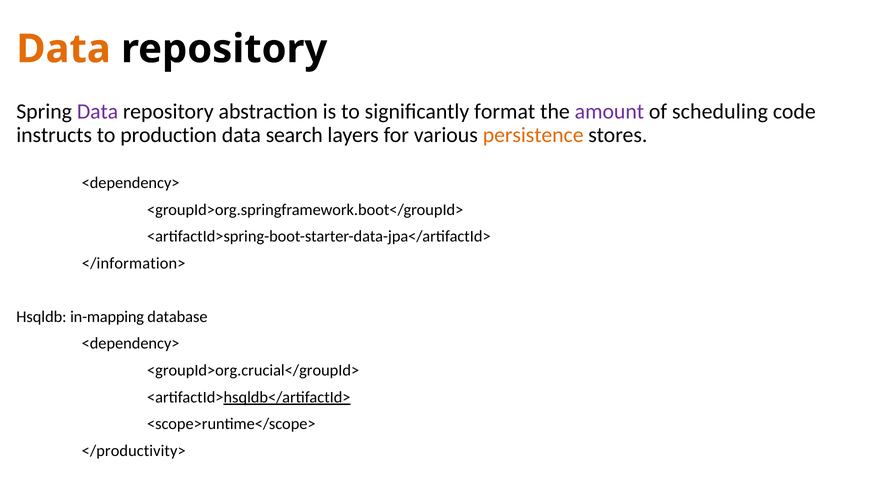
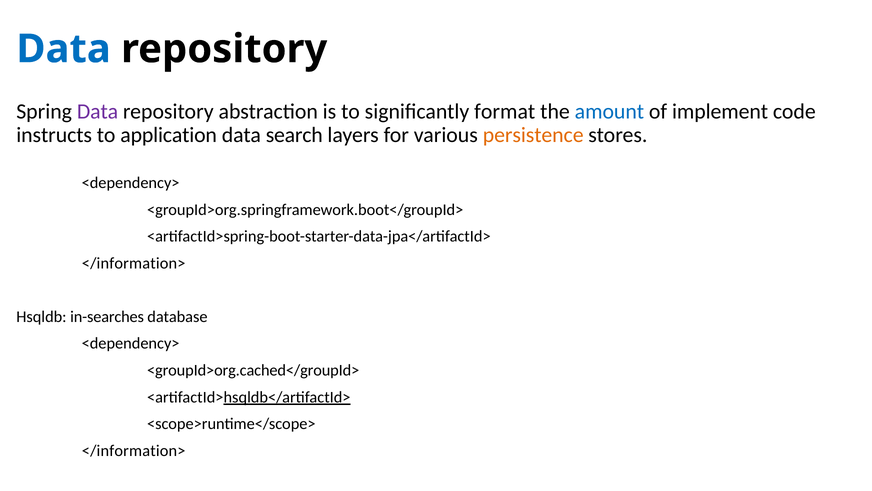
Data colour: orange -> blue (64, 49)
amount colour: purple -> blue (609, 112)
scheduling: scheduling -> implement (720, 112)
production: production -> application (169, 135)
in-mapping: in-mapping -> in-searches (107, 316)
<groupId>org.crucial</groupId>: <groupId>org.crucial</groupId> -> <groupId>org.cached</groupId> (253, 370)
</productivity>: </productivity> -> </information> (134, 450)
